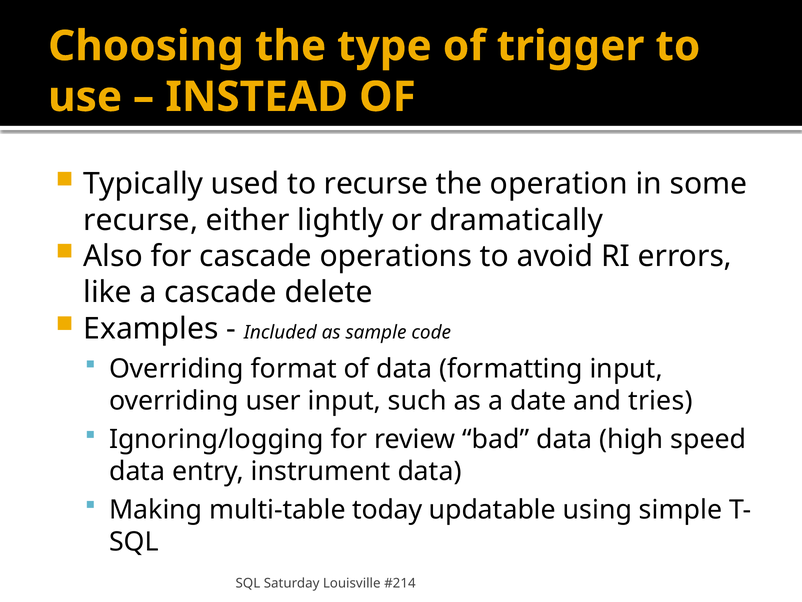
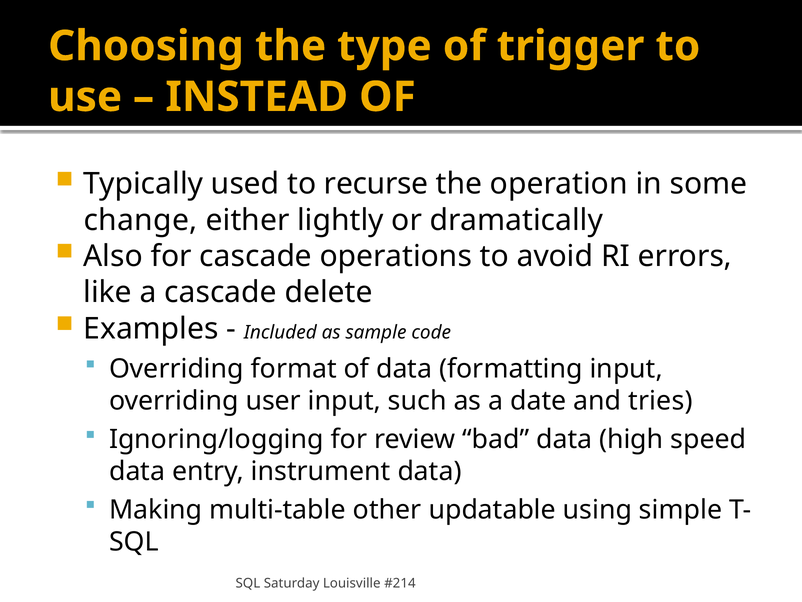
recurse: recurse -> change (141, 220)
today: today -> other (387, 509)
